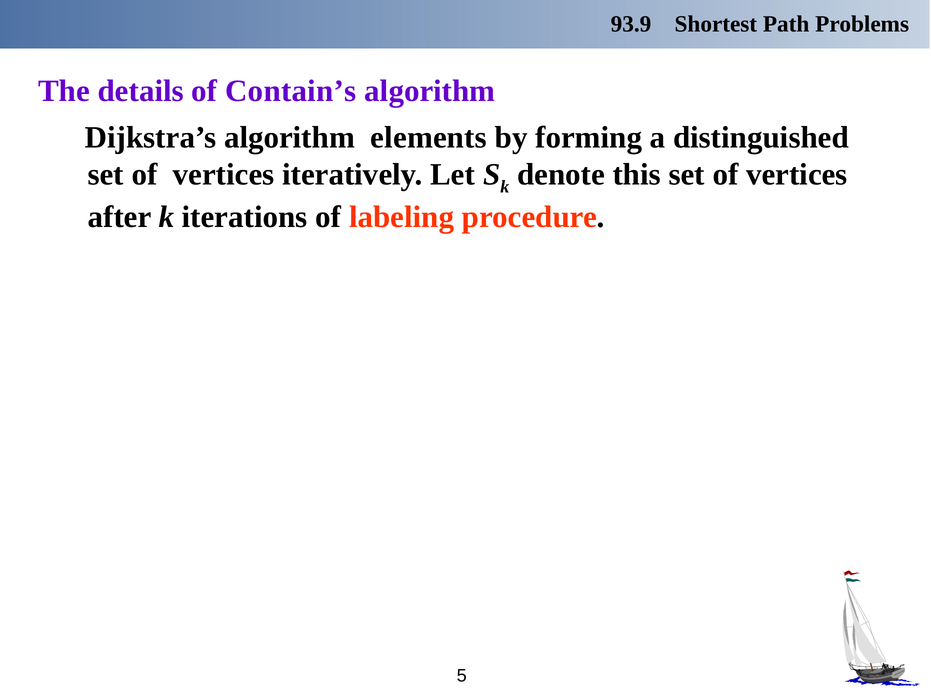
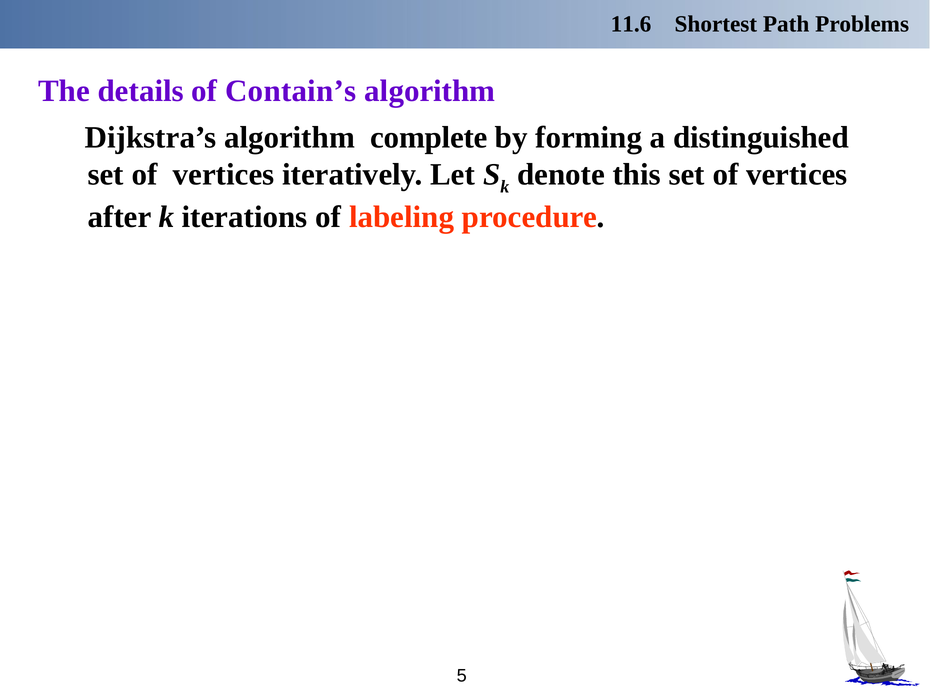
93.9: 93.9 -> 11.6 (631, 24)
elements: elements -> complete (429, 137)
